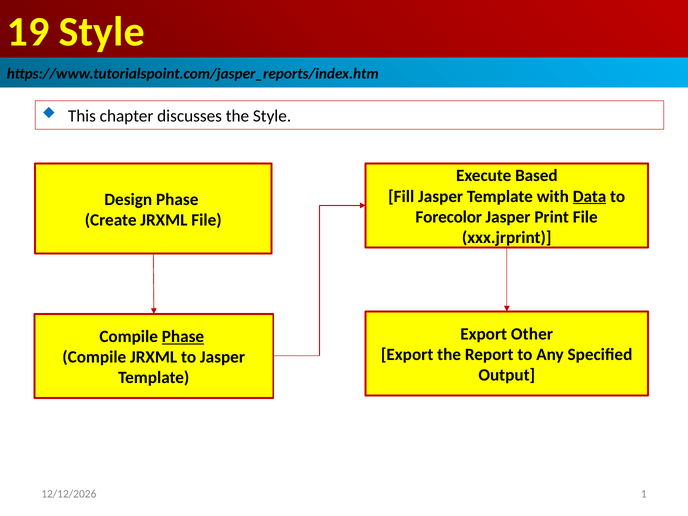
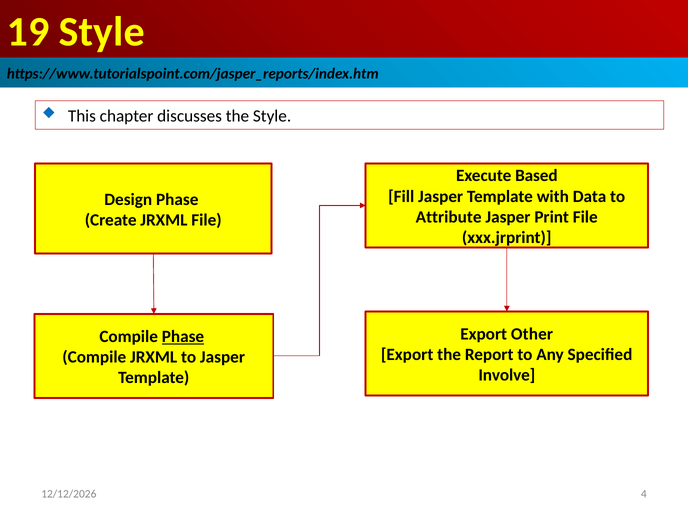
Data underline: present -> none (590, 196)
Forecolor: Forecolor -> Attribute (449, 217)
Output: Output -> Involve (507, 375)
1: 1 -> 4 (644, 494)
